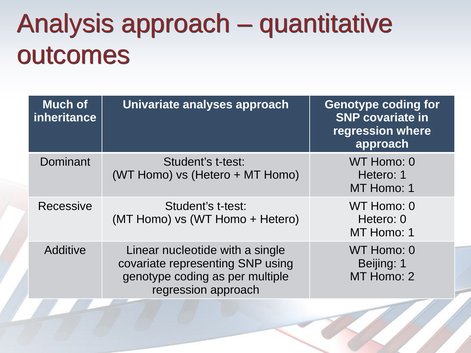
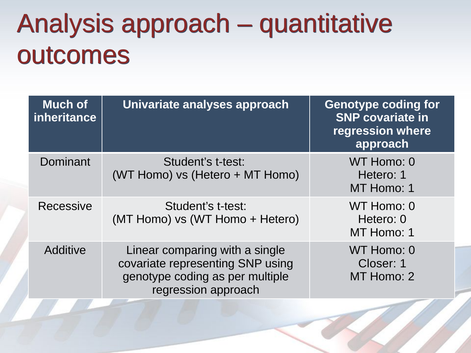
nucleotide: nucleotide -> comparing (190, 251)
Beijing: Beijing -> Closer (377, 264)
